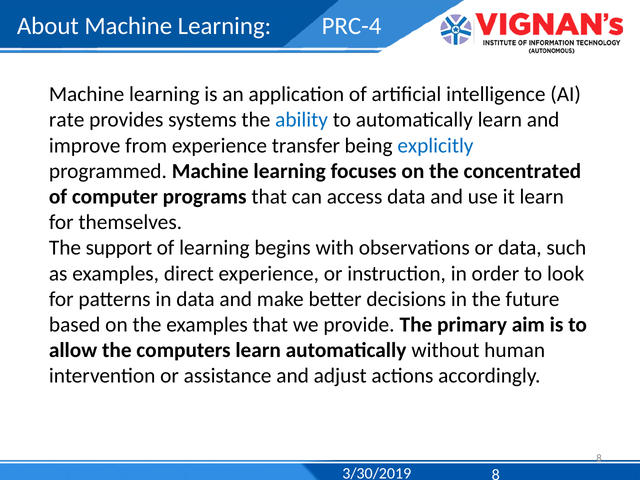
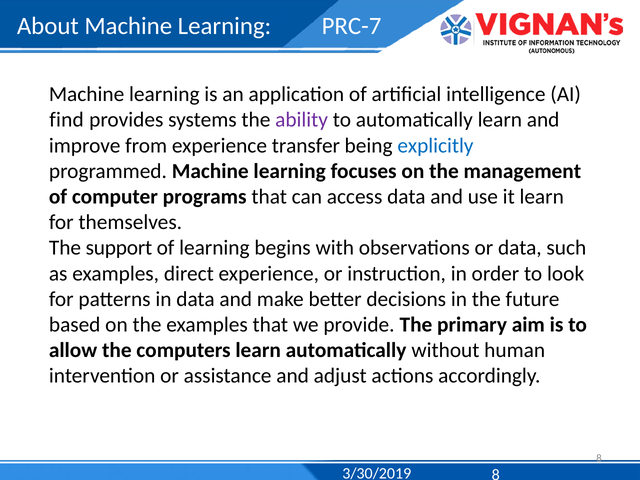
PRC-4: PRC-4 -> PRC-7 (352, 26)
rate: rate -> find (67, 120)
ability colour: blue -> purple (302, 120)
concentrated: concentrated -> management (522, 171)
